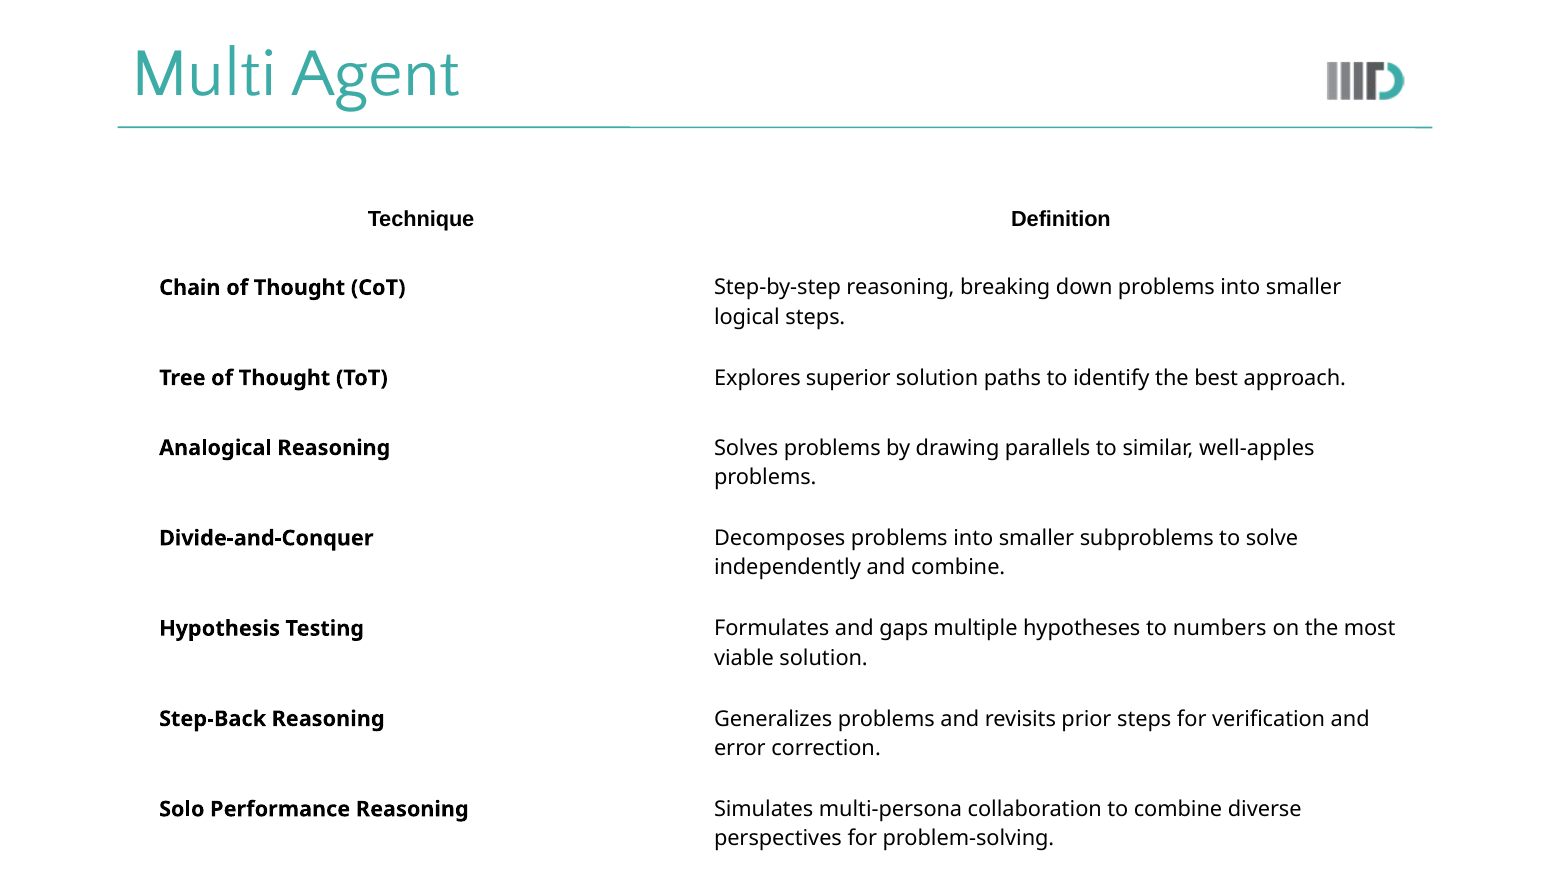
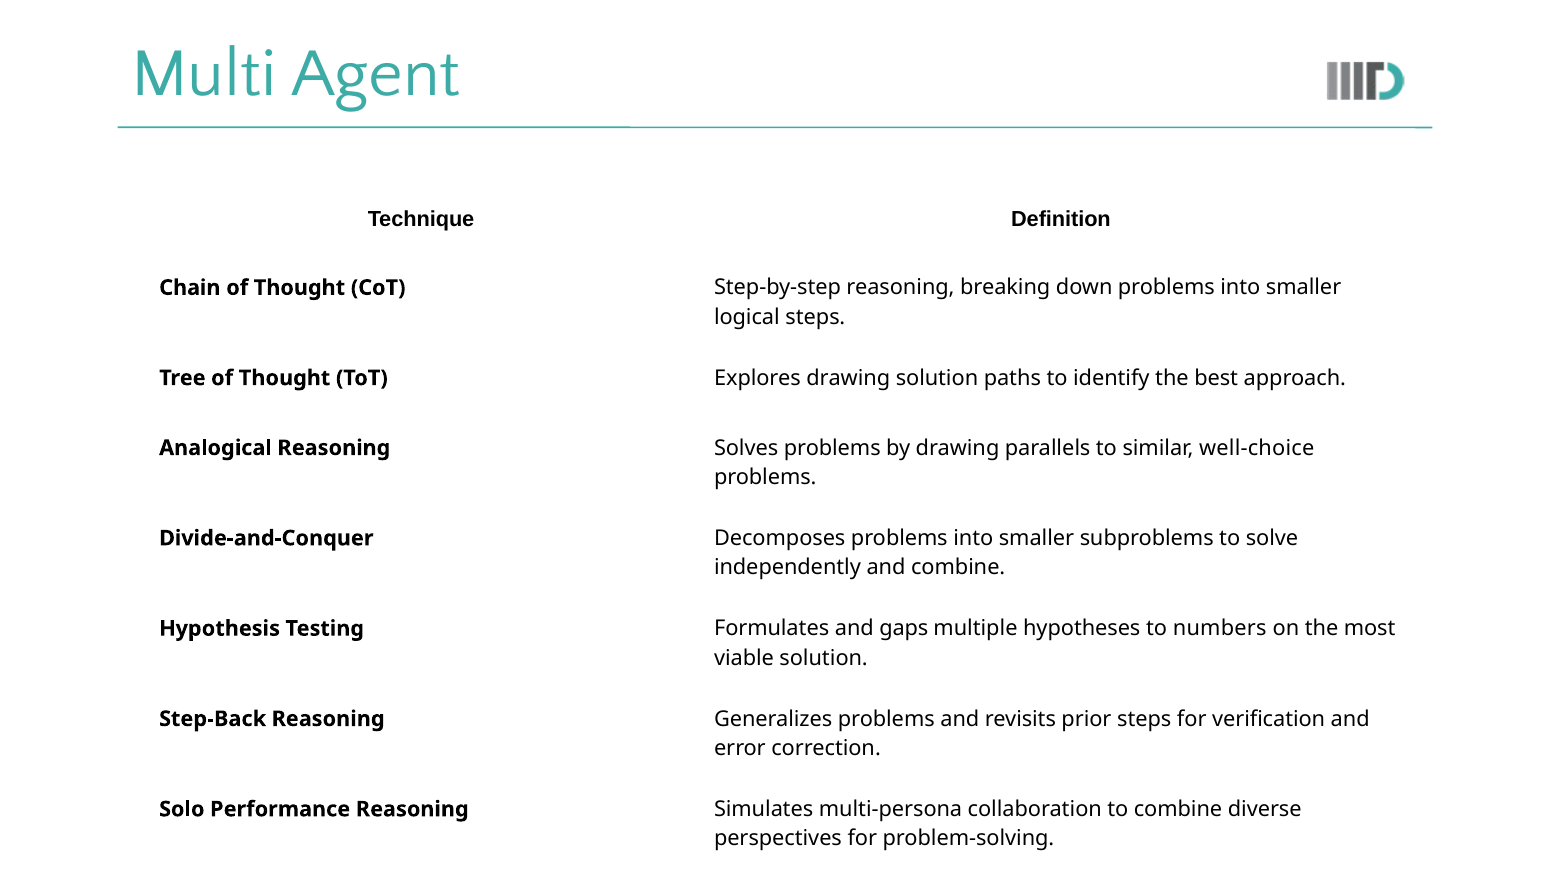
Explores superior: superior -> drawing (848, 378)
well-apples: well-apples -> well-choice (1257, 448)
